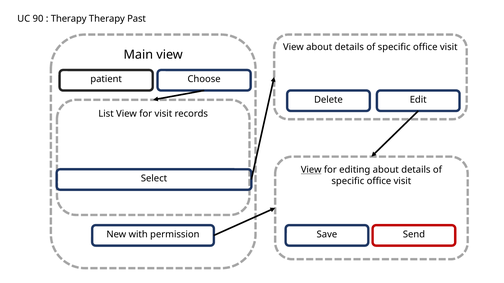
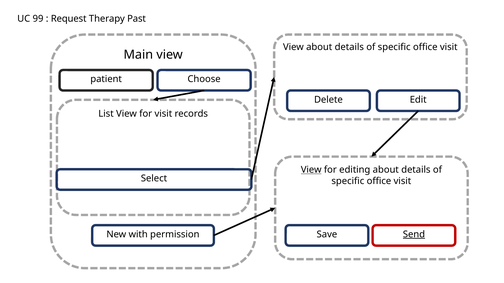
90: 90 -> 99 (38, 19)
Therapy: Therapy -> Request (69, 19)
Send underline: none -> present (414, 235)
